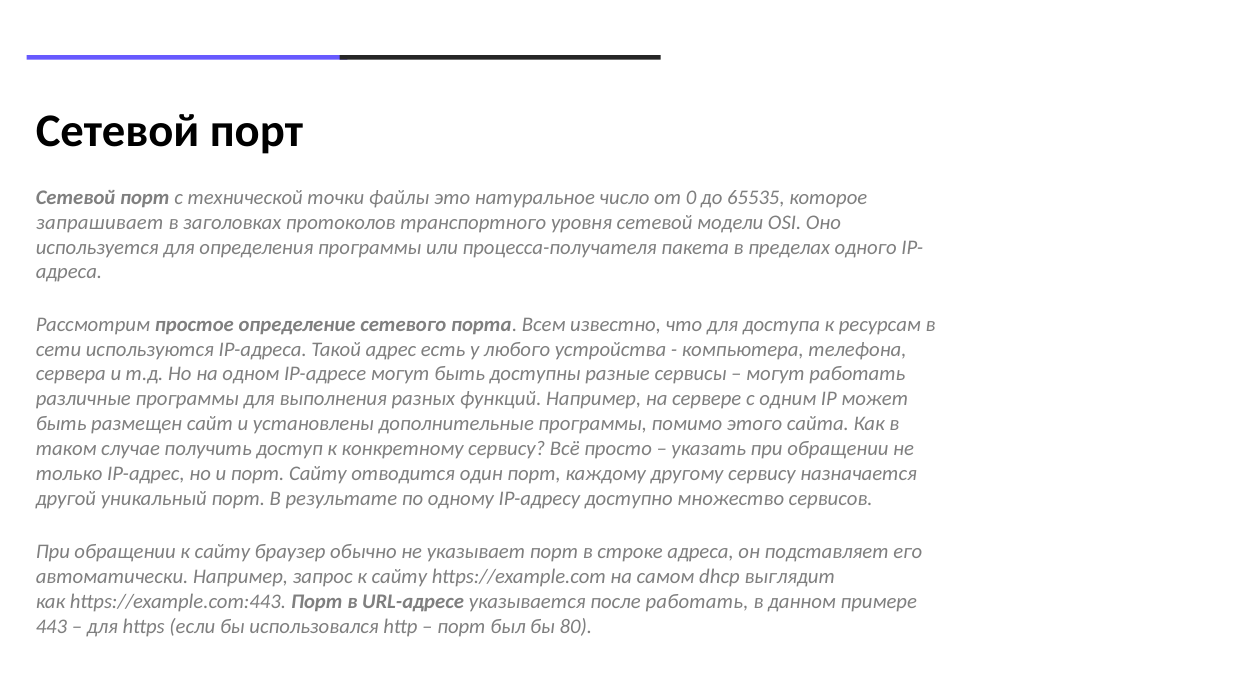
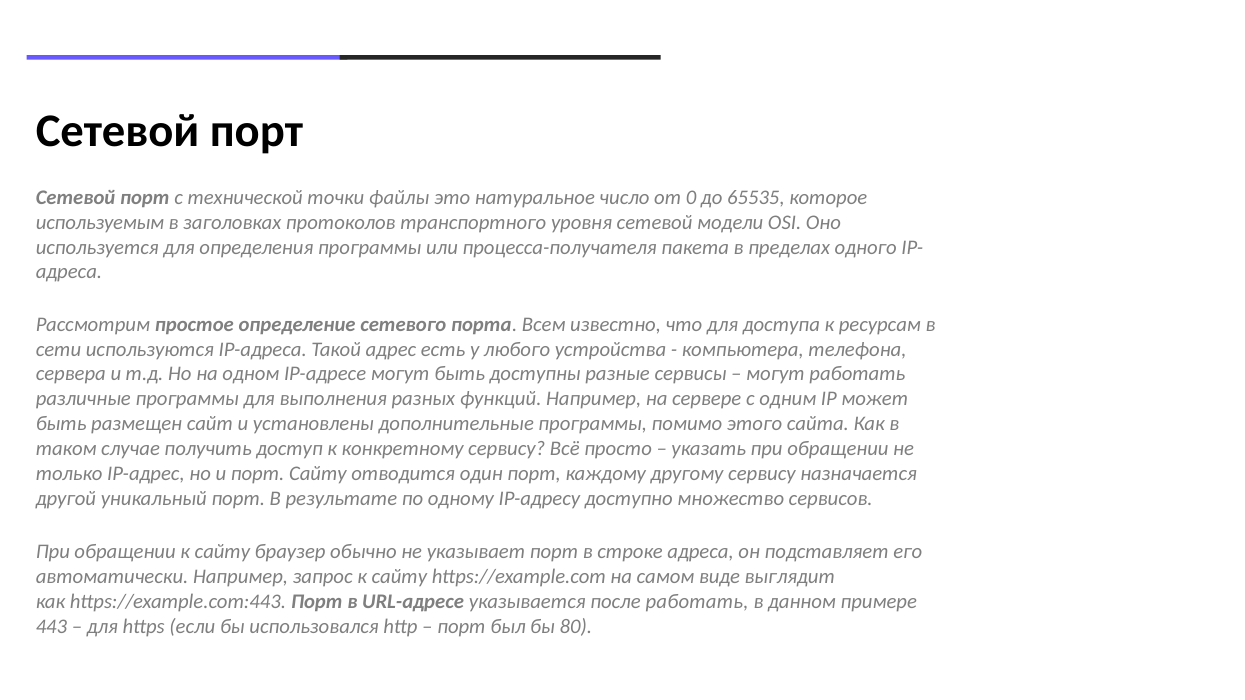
запрашивает: запрашивает -> используемым (100, 222)
dhcp: dhcp -> виде (720, 577)
